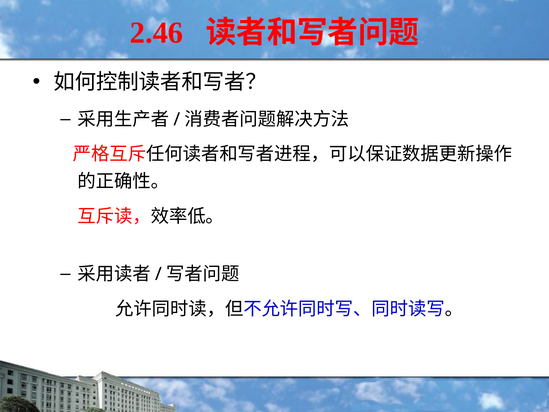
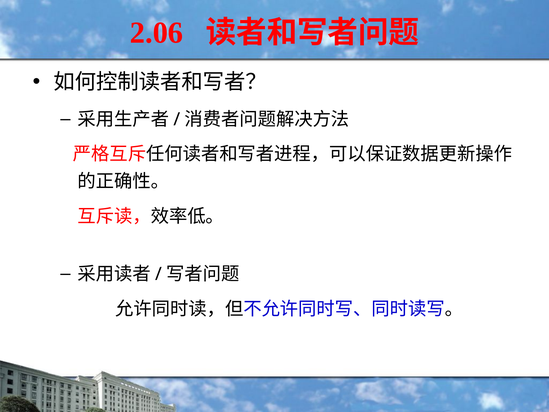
2.46: 2.46 -> 2.06 (157, 33)
